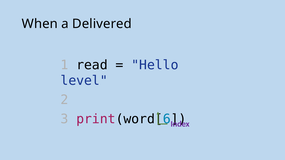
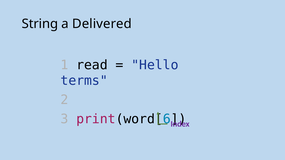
When: When -> String (40, 24)
level: level -> terms (84, 81)
